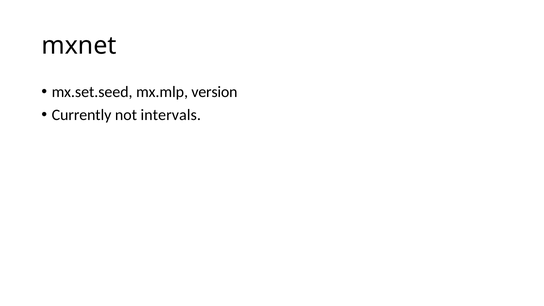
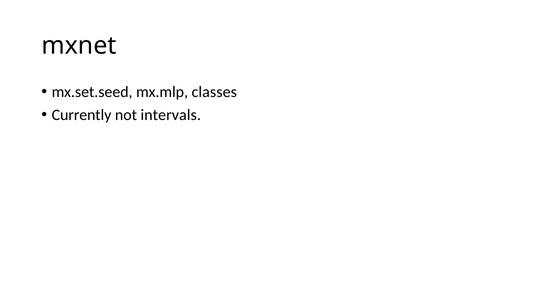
version: version -> classes (214, 92)
